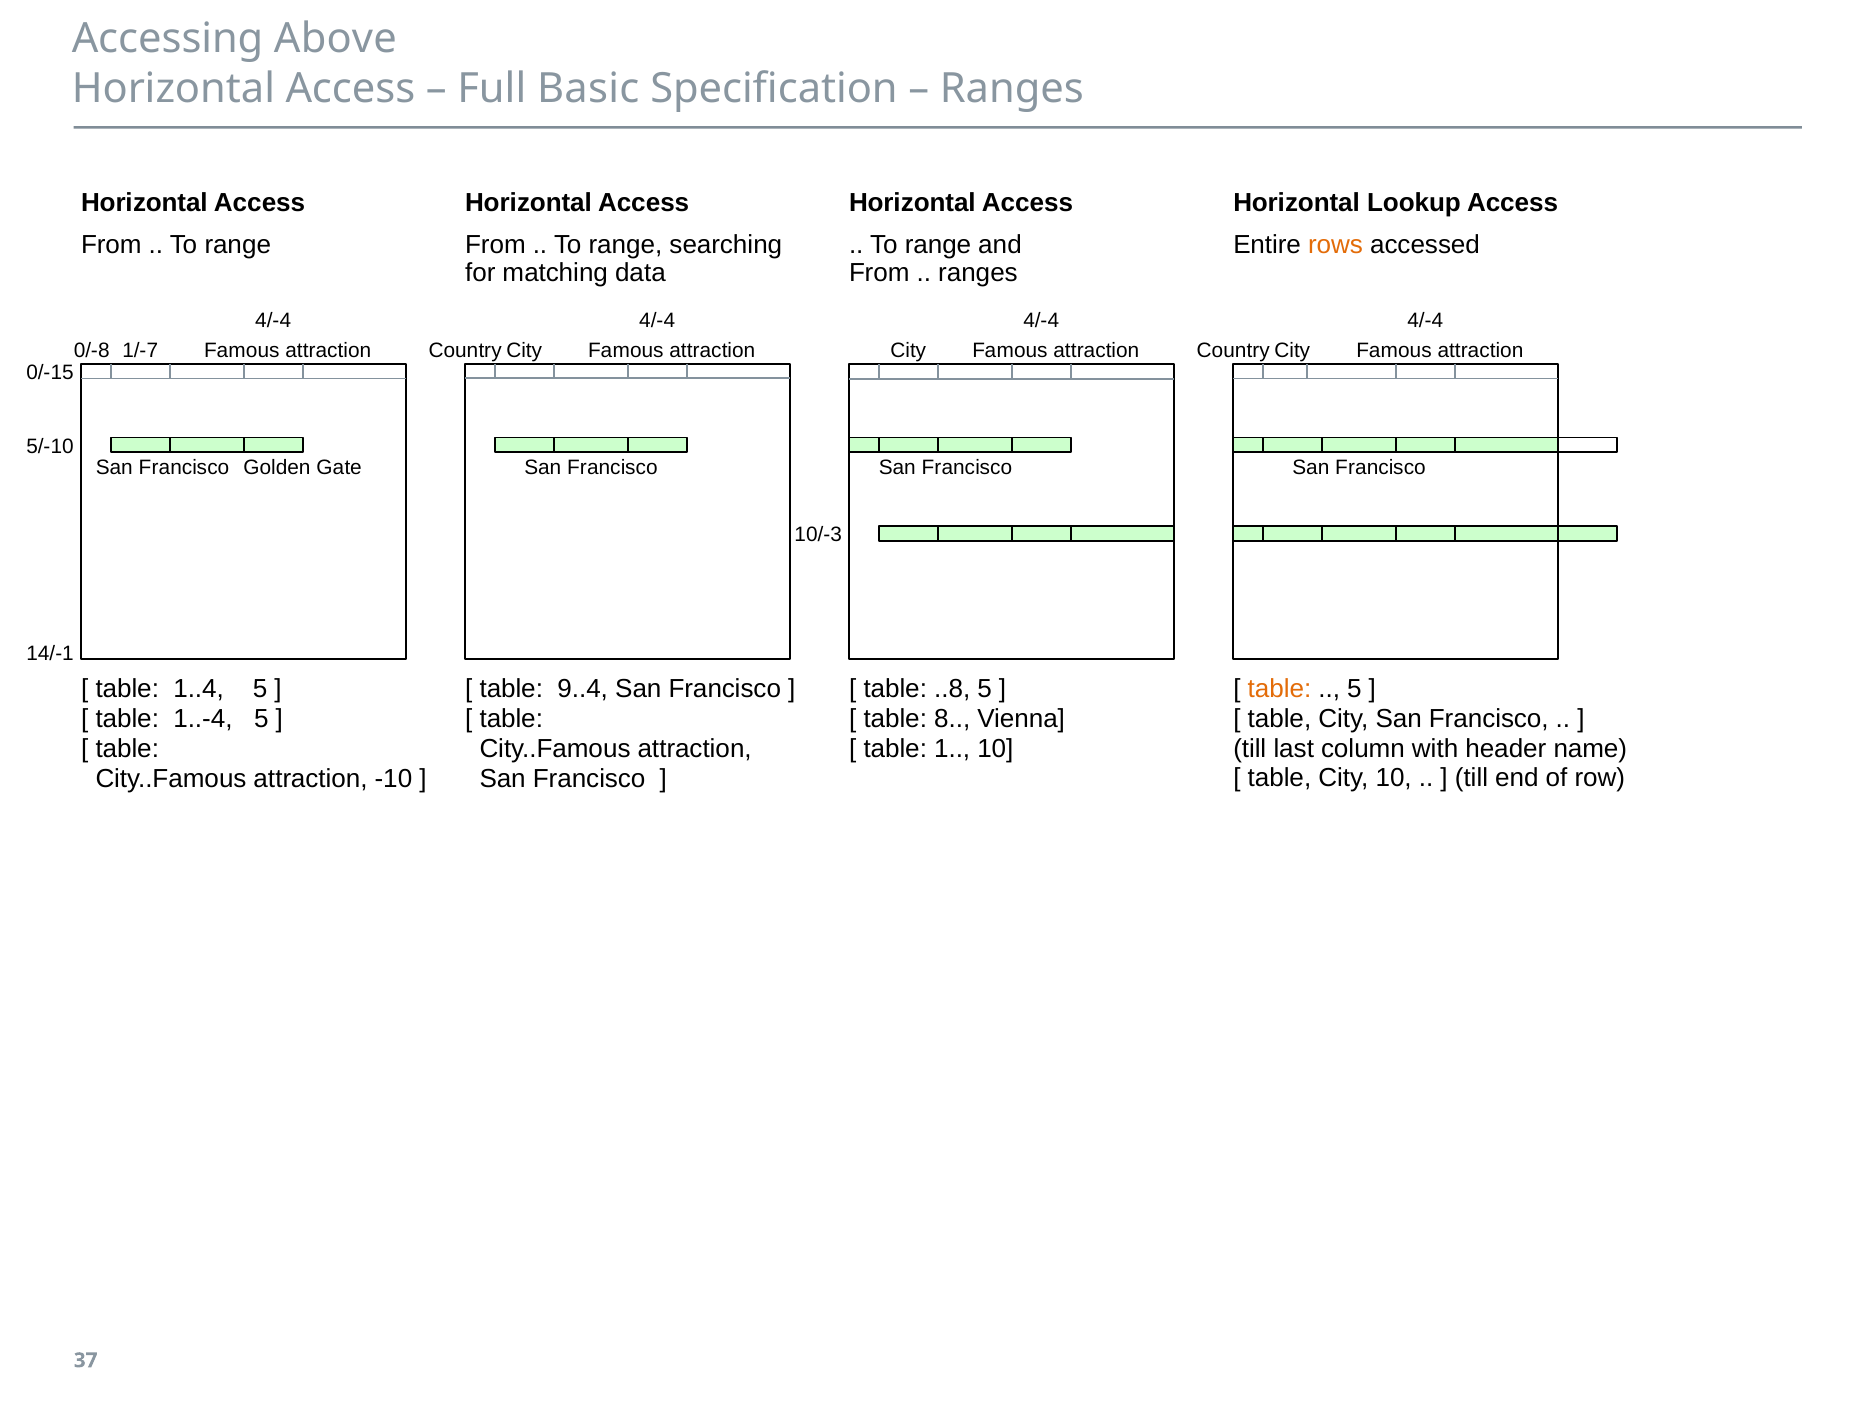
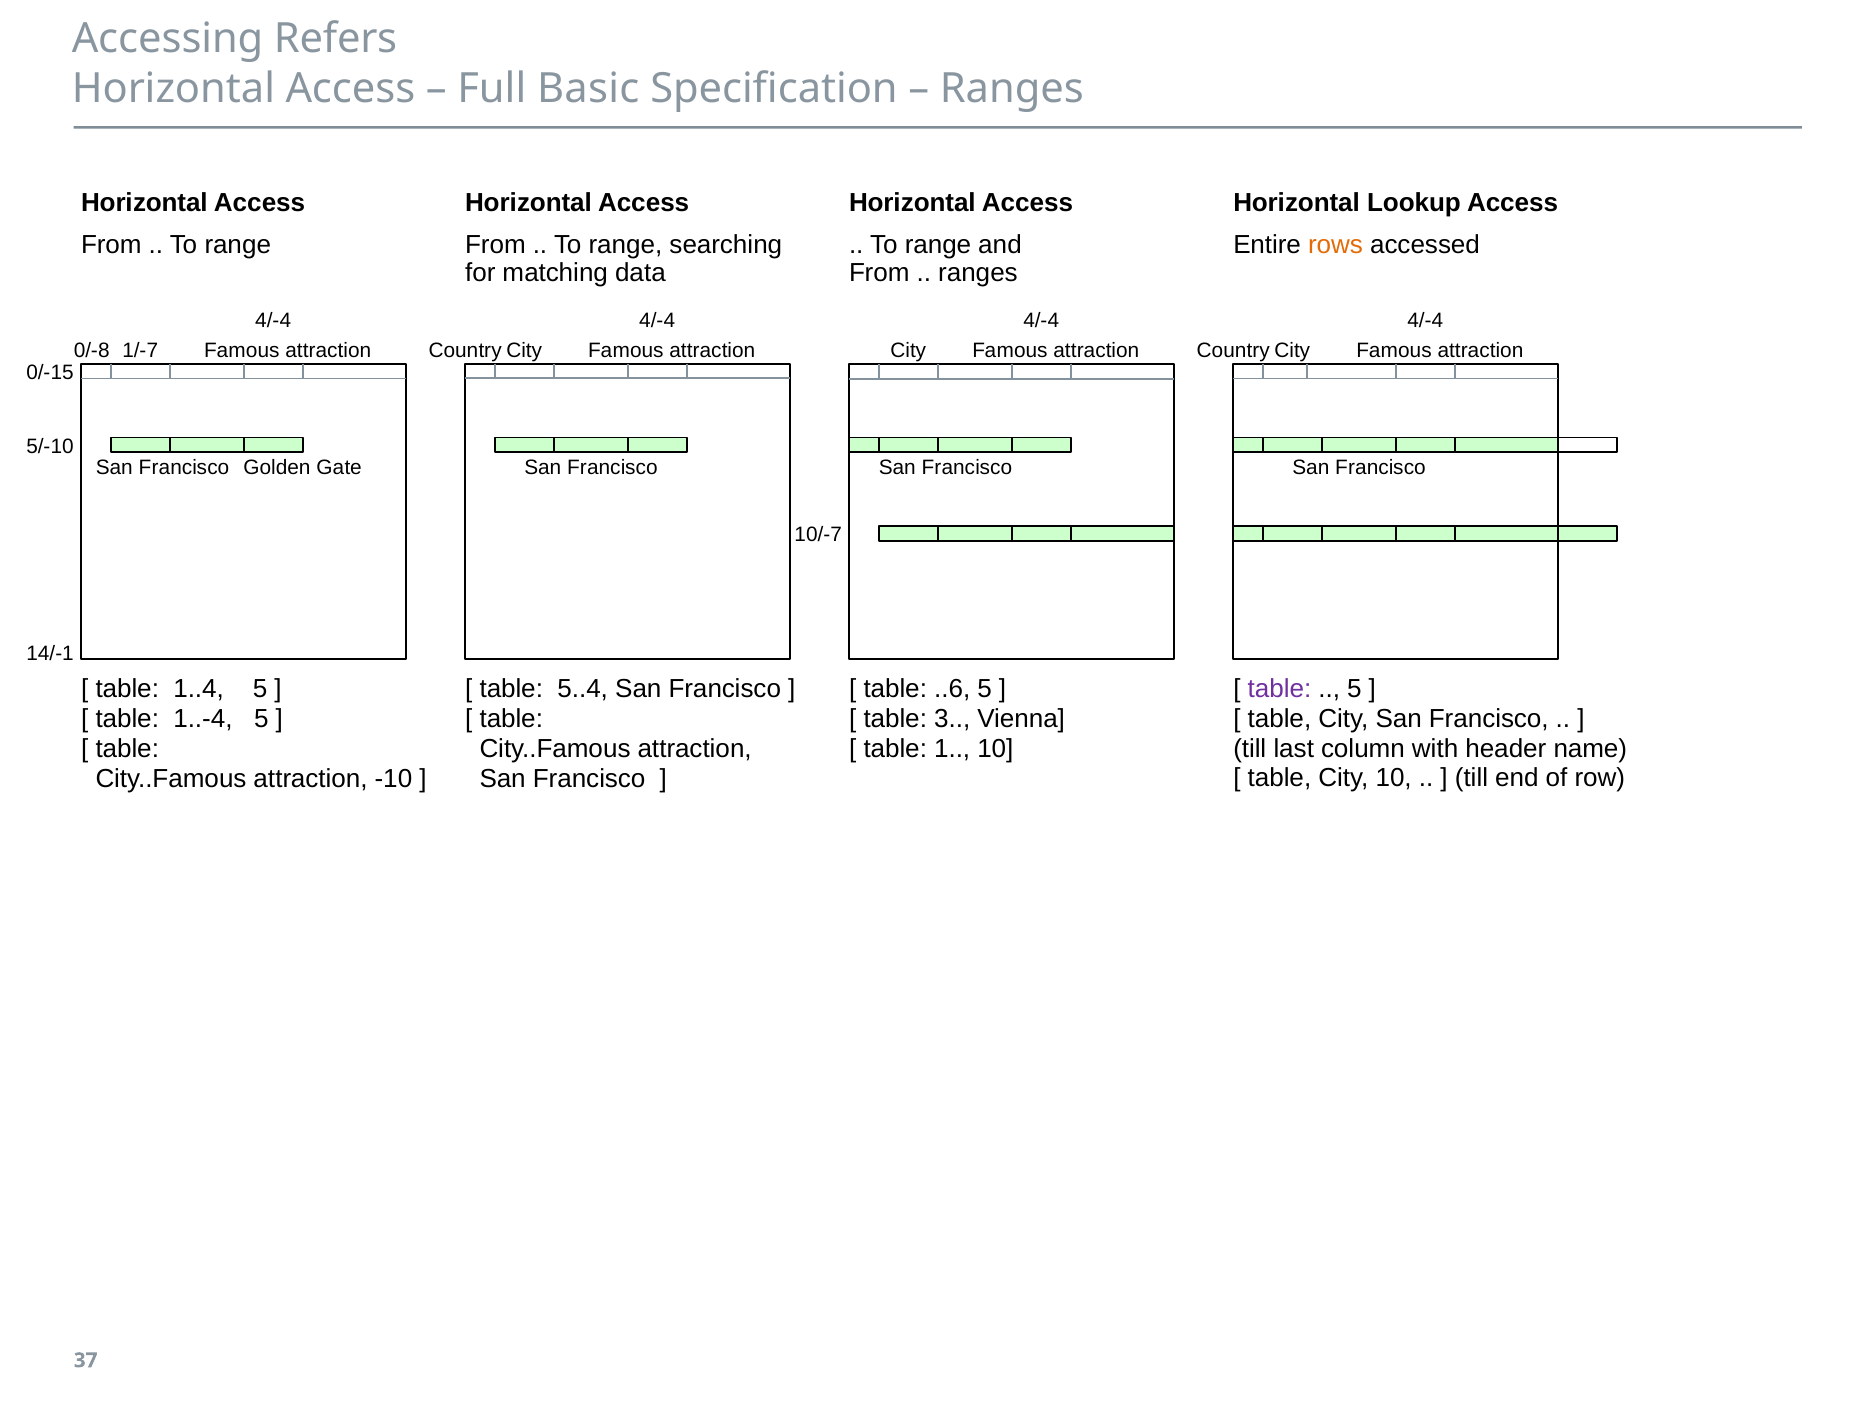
Above: Above -> Refers (336, 39)
10/-3: 10/-3 -> 10/-7 (818, 535)
9..4: 9..4 -> 5..4 (583, 689)
table colour: orange -> purple (1280, 689)
..8: ..8 -> ..6 (952, 689)
8: 8 -> 3 (952, 719)
